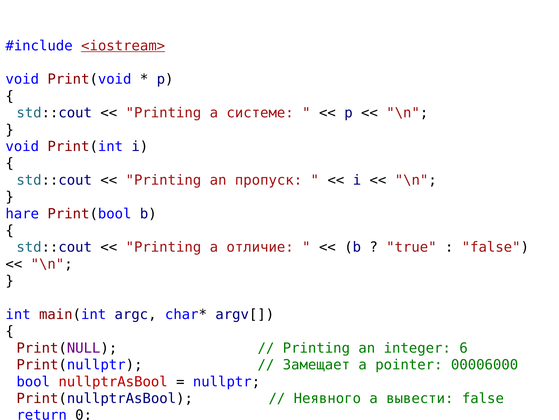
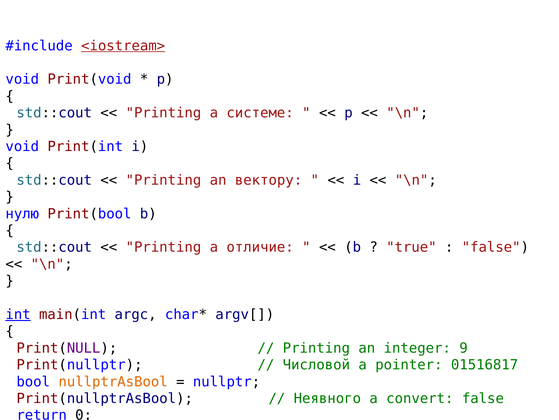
пропуск: пропуск -> вектору (269, 180)
hare: hare -> нулю (22, 213)
int underline: none -> present (18, 314)
6: 6 -> 9 (464, 347)
Замещает: Замещает -> Числовой (316, 364)
00006000: 00006000 -> 01516817 (485, 364)
nullptrAsBool colour: red -> orange (113, 381)
вывести: вывести -> convert (420, 398)
